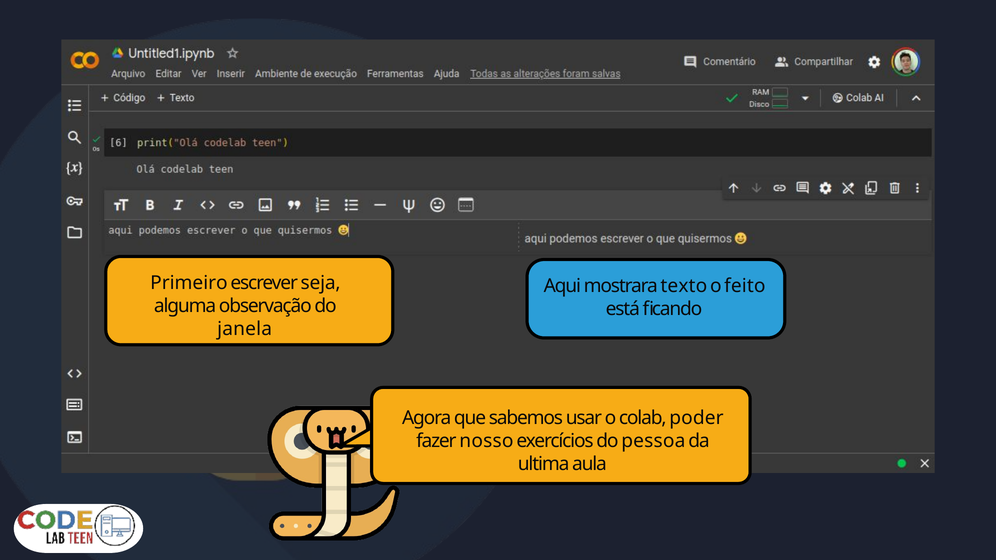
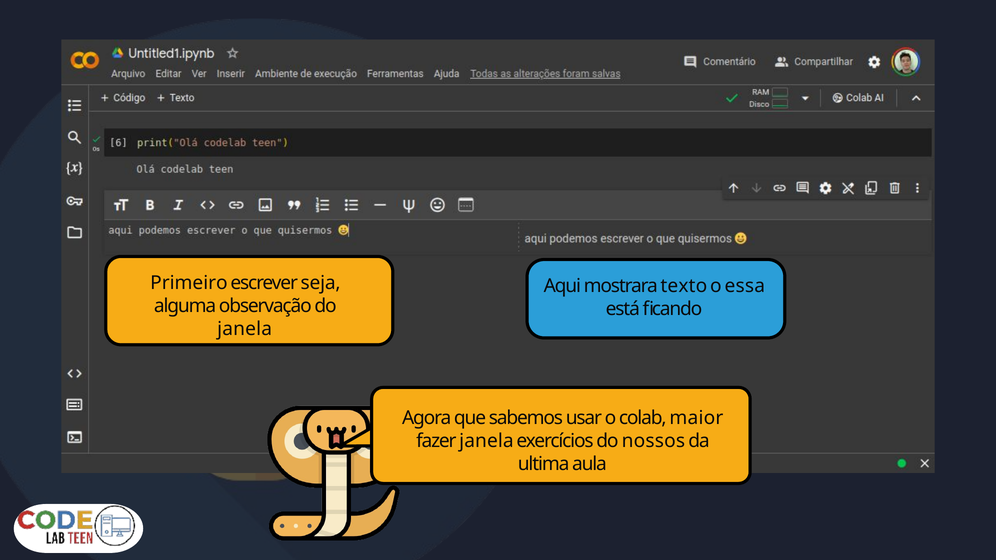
feito: feito -> essa (745, 286)
poder: poder -> maior (696, 418)
fazer nosso: nosso -> janela (486, 441)
pessoa: pessoa -> nossos (653, 441)
